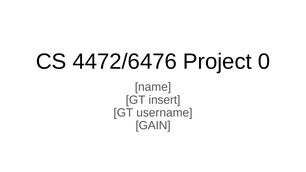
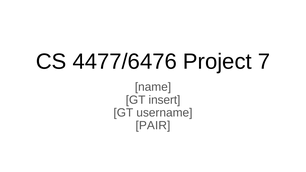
4472/6476: 4472/6476 -> 4477/6476 (125, 62)
0: 0 -> 7 (264, 62)
GAIN: GAIN -> PAIR (153, 126)
